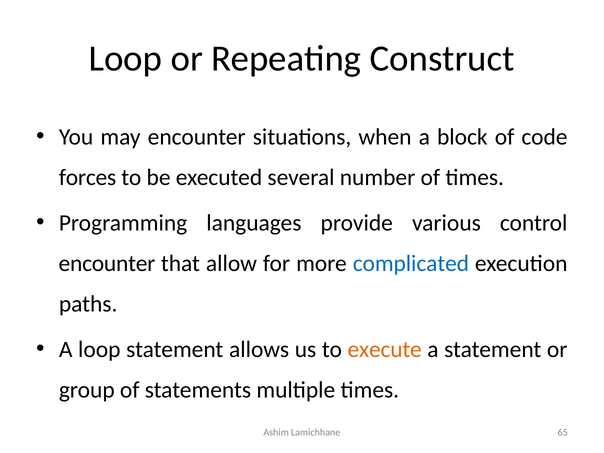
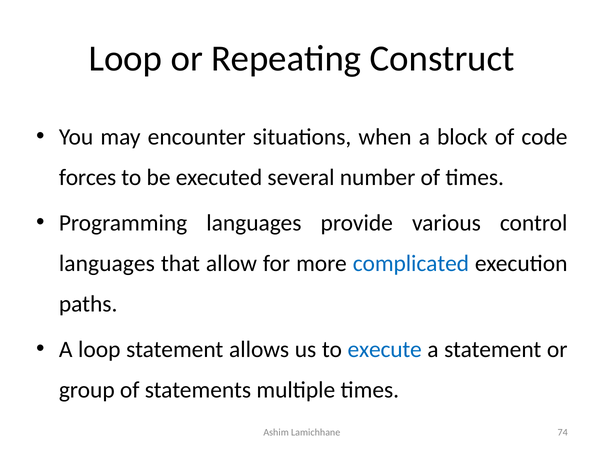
encounter: encounter -> languages (107, 263)
execute colour: orange -> blue (385, 349)
65: 65 -> 74 (563, 433)
